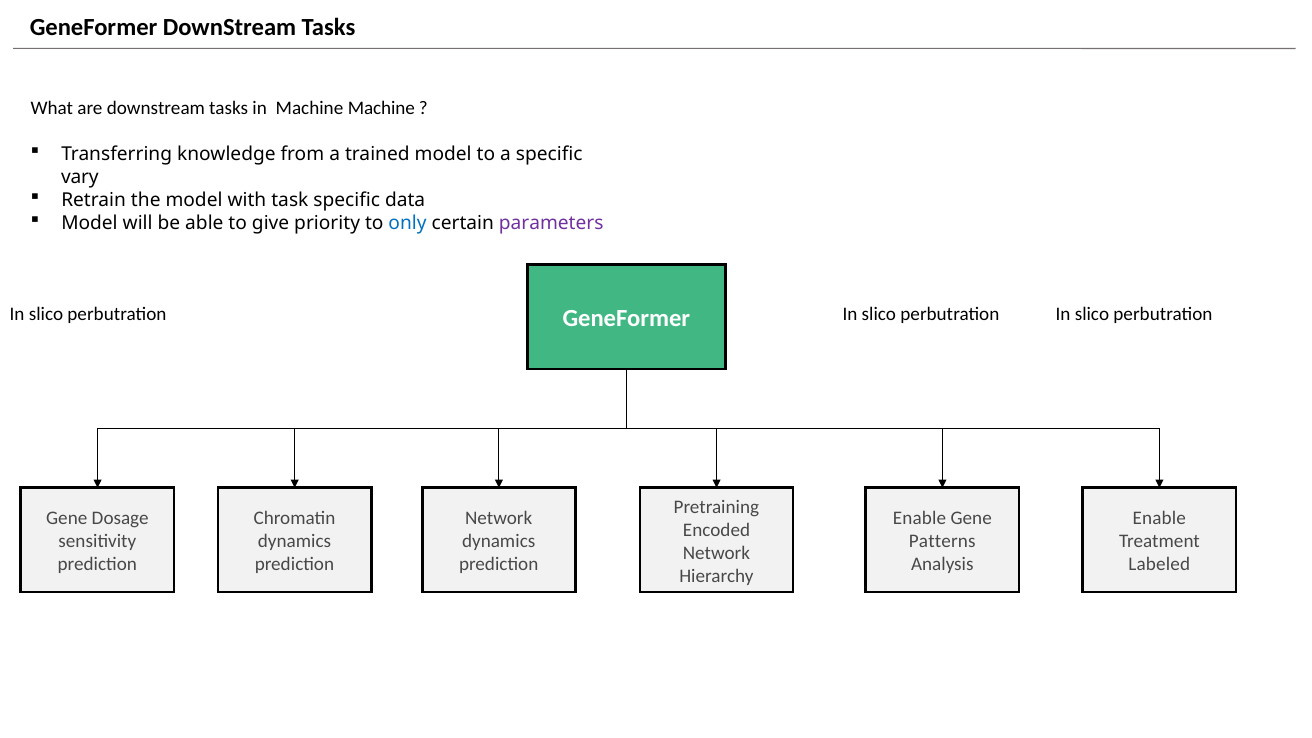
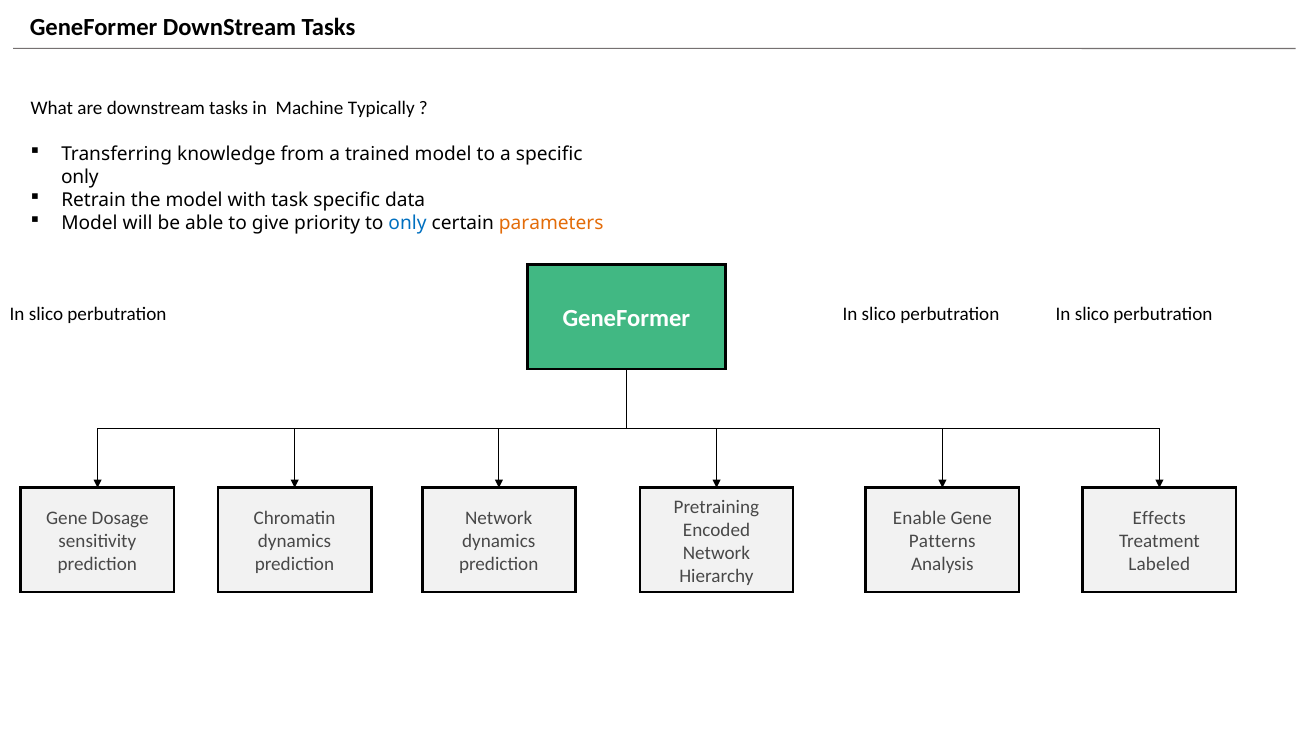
Machine Machine: Machine -> Typically (381, 108)
vary: vary -> only (80, 177)
parameters colour: purple -> orange (551, 223)
Enable: Enable -> Effects (1159, 518)
